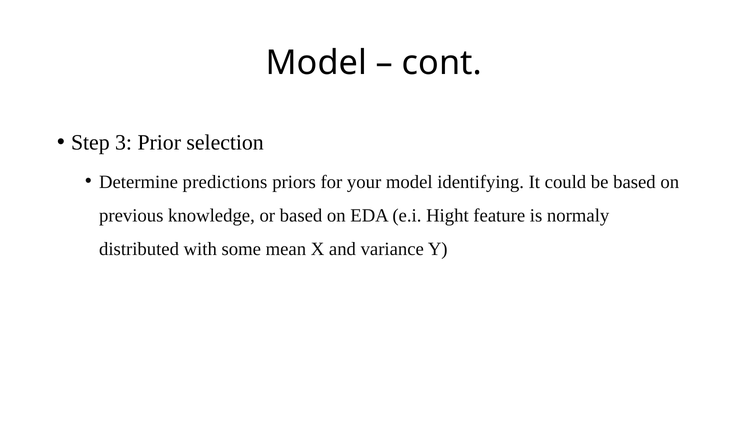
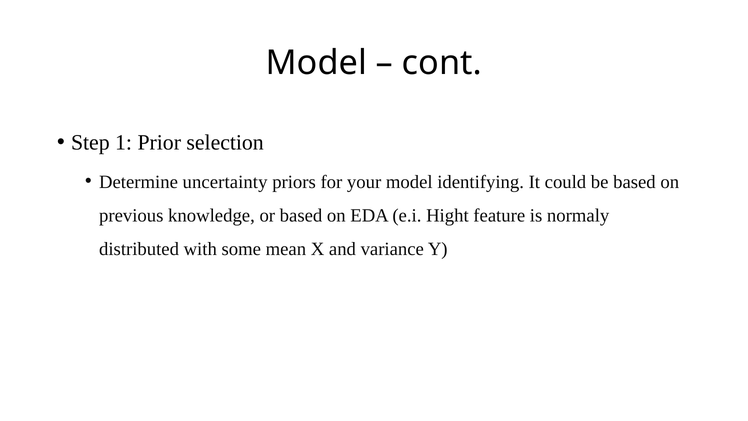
3: 3 -> 1 (124, 143)
predictions: predictions -> uncertainty (225, 182)
